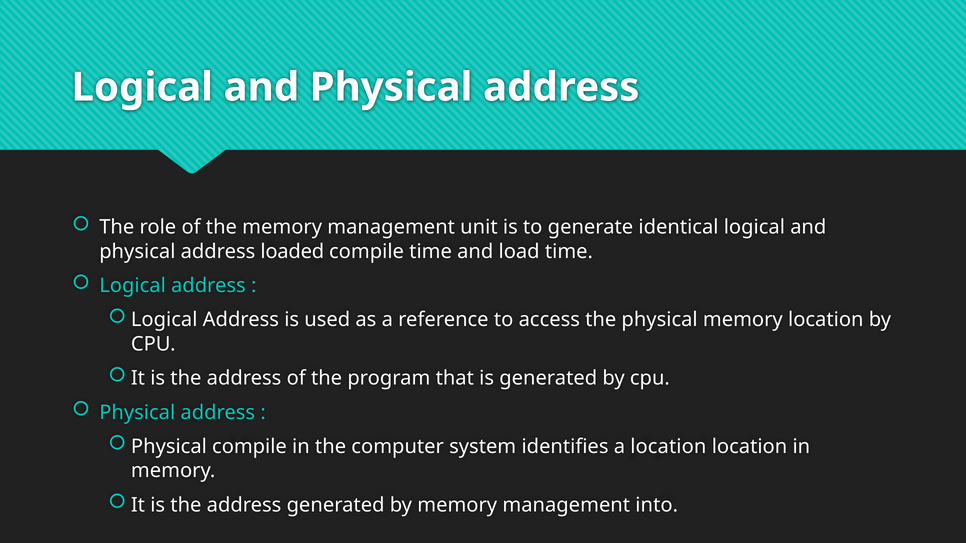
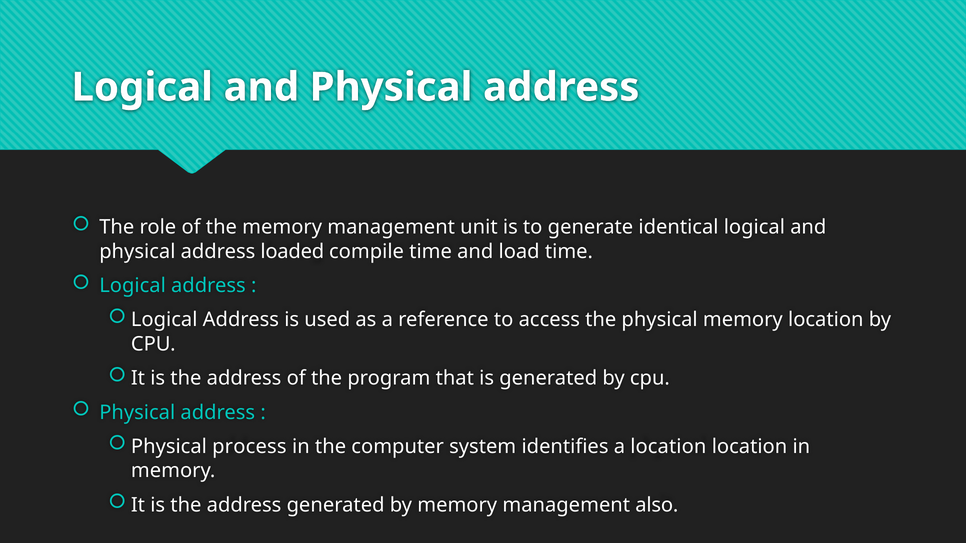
Physical compile: compile -> process (249, 447)
into: into -> also (657, 505)
